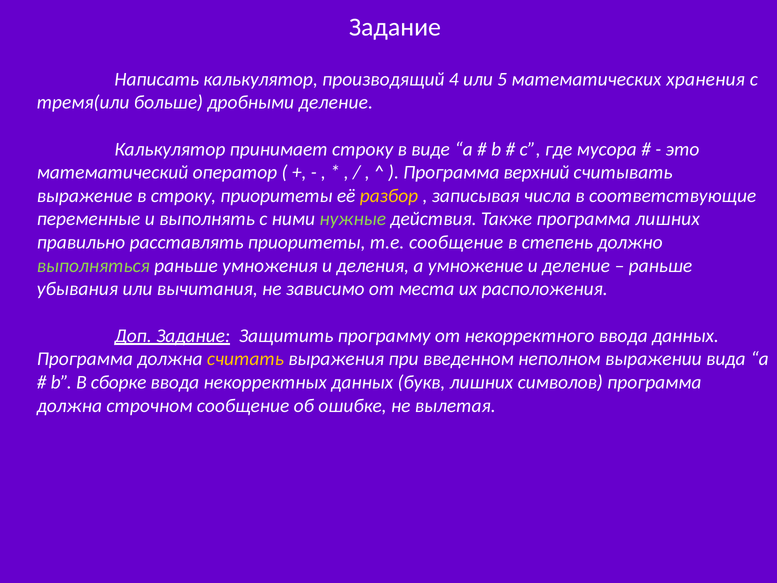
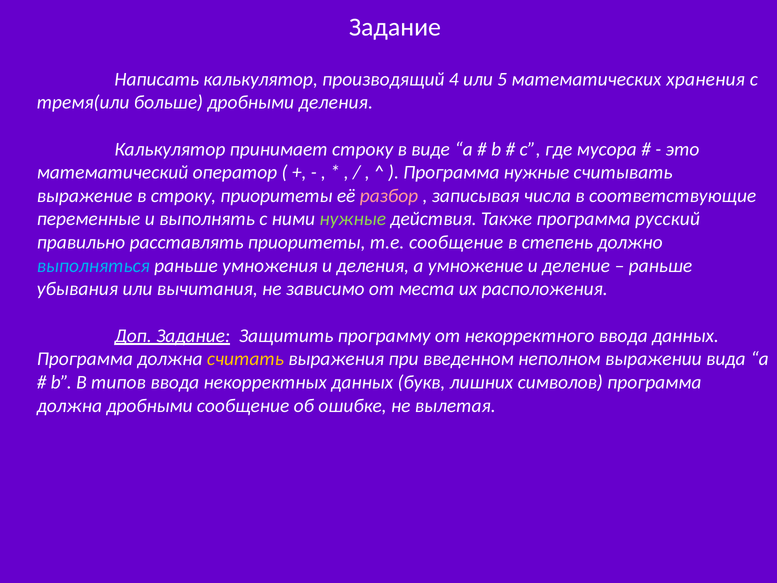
дробными деление: деление -> деления (336, 102)
Программа верхний: верхний -> нужные (536, 172)
разбор colour: yellow -> pink (389, 196)
программа лишних: лишних -> русский (668, 219)
выполняться colour: light green -> light blue (93, 266)
сборке: сборке -> типов (118, 382)
должна строчном: строчном -> дробными (149, 405)
